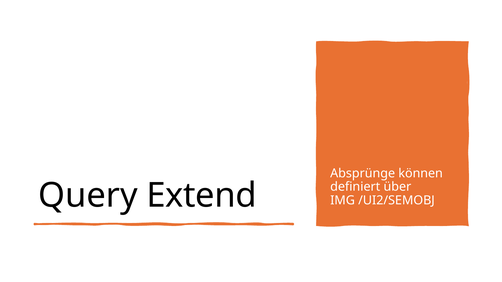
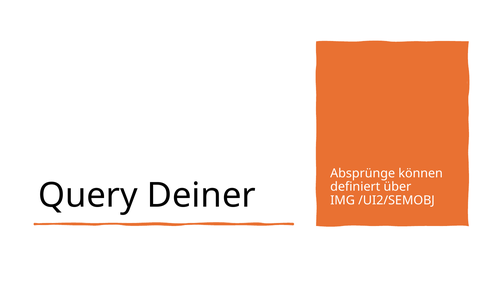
Extend: Extend -> Deiner (201, 196)
